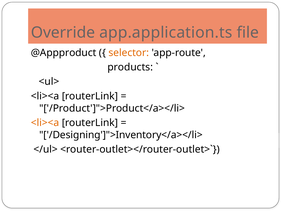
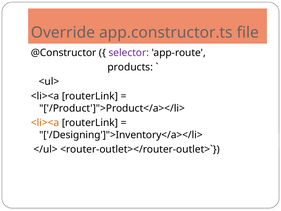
app.application.ts: app.application.ts -> app.constructor.ts (166, 32)
@Appproduct: @Appproduct -> @Constructor (64, 53)
selector colour: orange -> purple (129, 53)
